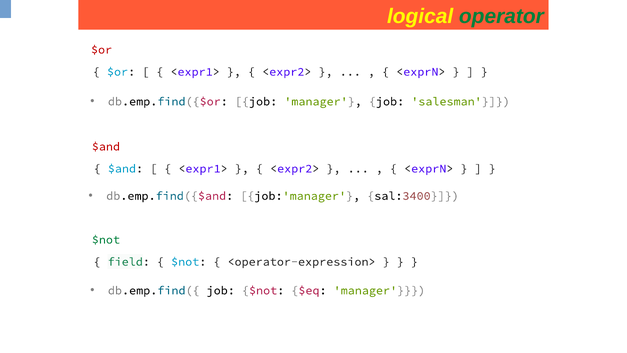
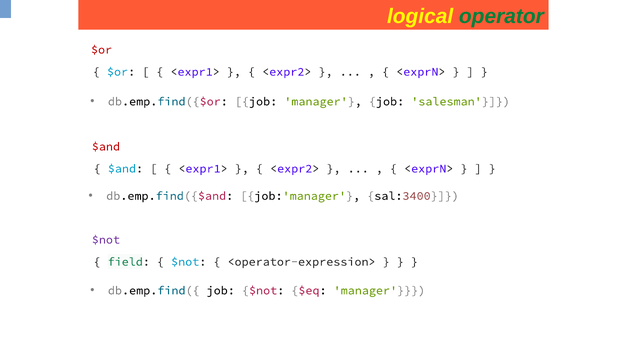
$not colour: green -> purple (106, 239)
